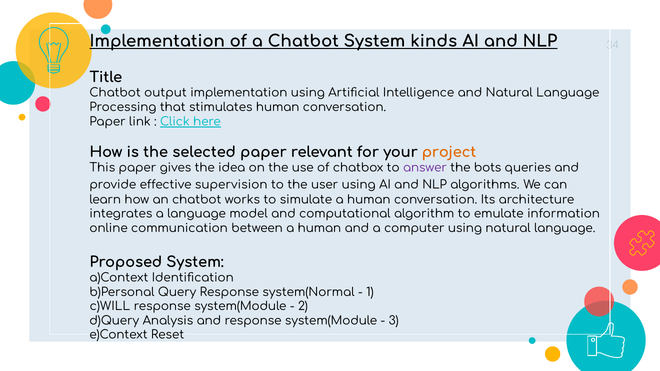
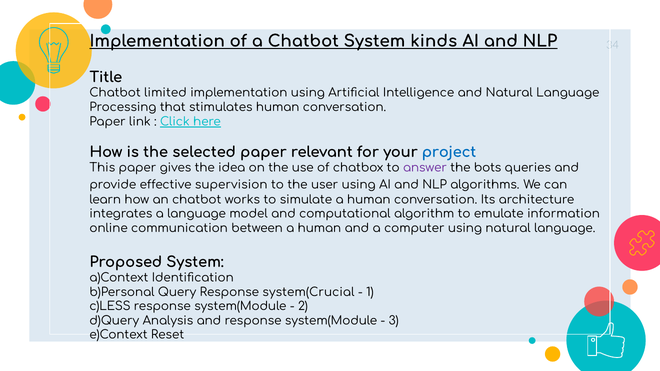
output: output -> limited (165, 93)
project colour: orange -> blue (449, 152)
system(Normal: system(Normal -> system(Crucial (308, 292)
c)WILL: c)WILL -> c)LESS (110, 307)
